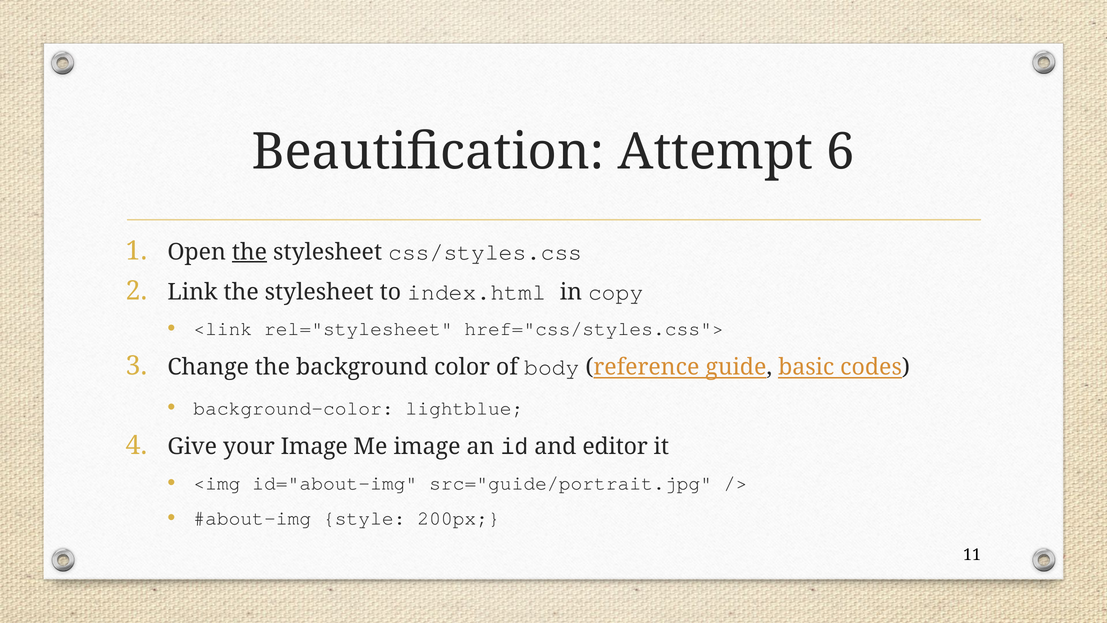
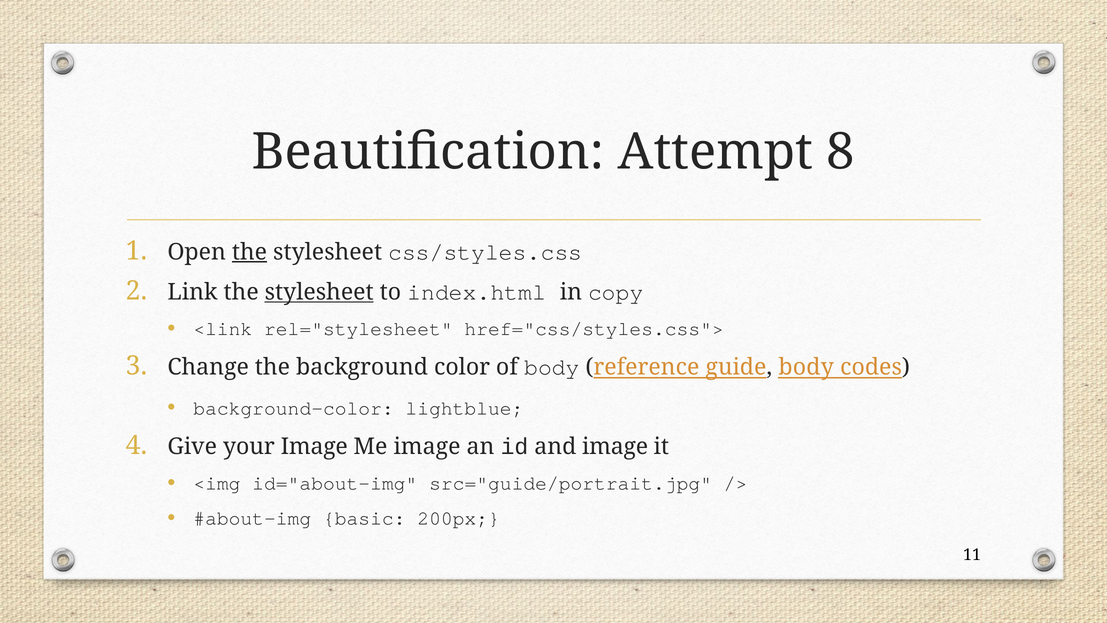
6: 6 -> 8 (841, 152)
stylesheet underline: none -> present (319, 292)
guide basic: basic -> body (806, 367)
and editor: editor -> image (615, 446)
style: style -> basic (364, 518)
